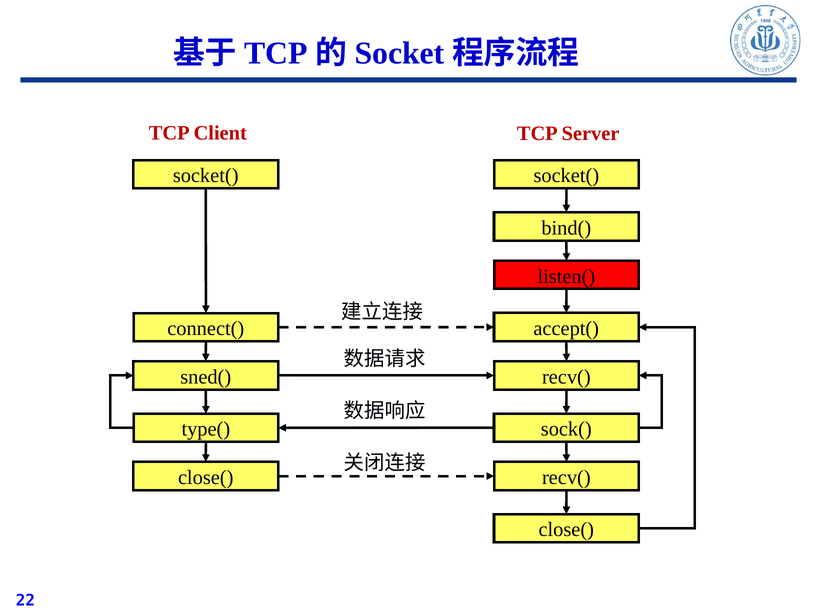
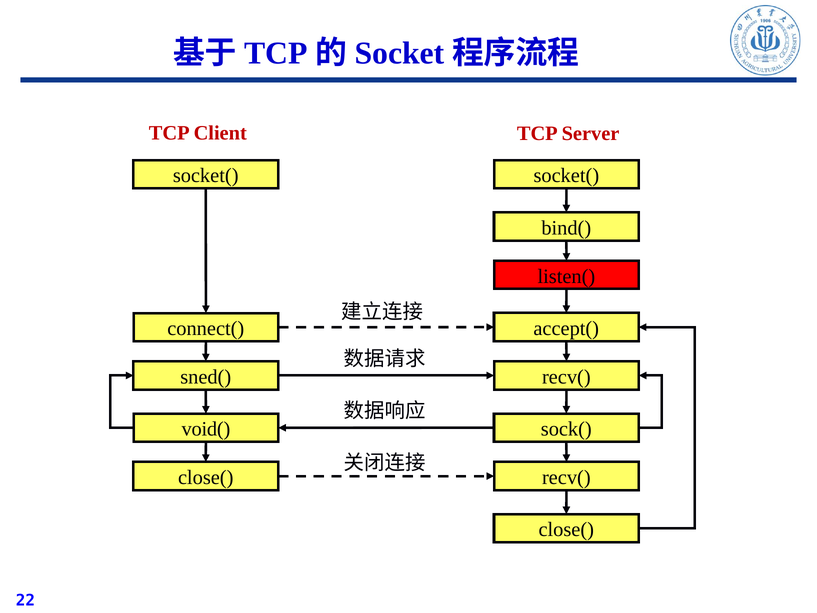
type(: type( -> void( (206, 429)
